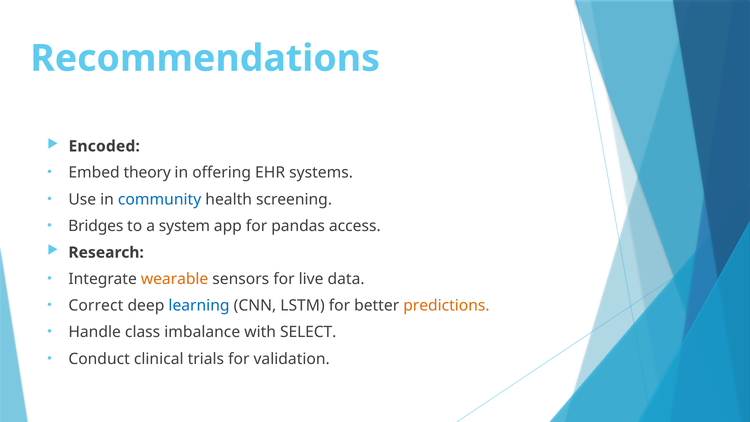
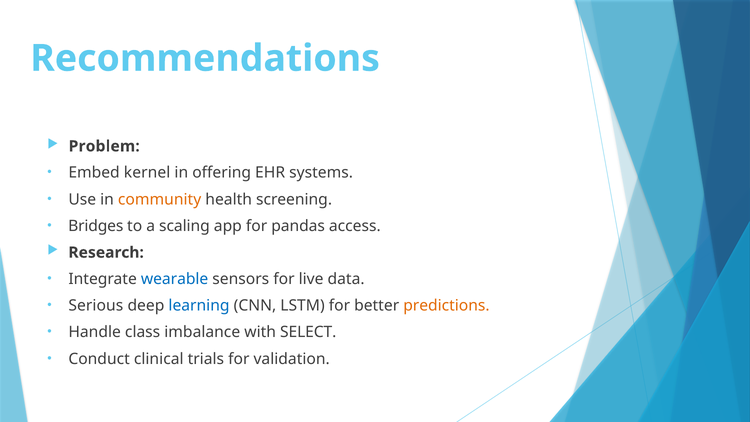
Encoded: Encoded -> Problem (104, 146)
theory: theory -> kernel (147, 173)
community colour: blue -> orange (160, 199)
system: system -> scaling (184, 226)
wearable colour: orange -> blue (175, 279)
Correct: Correct -> Serious (96, 306)
